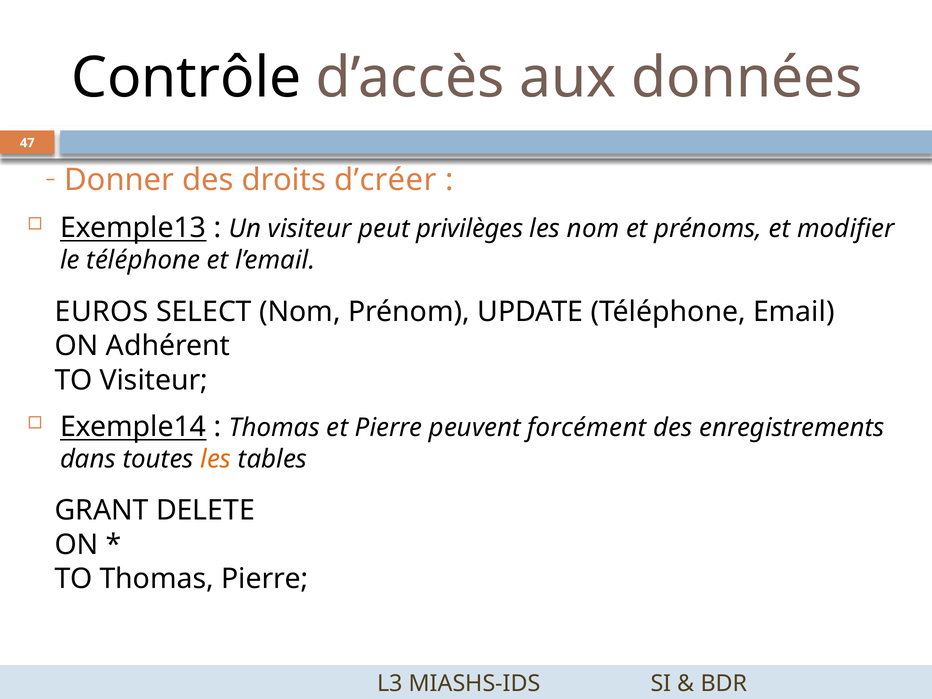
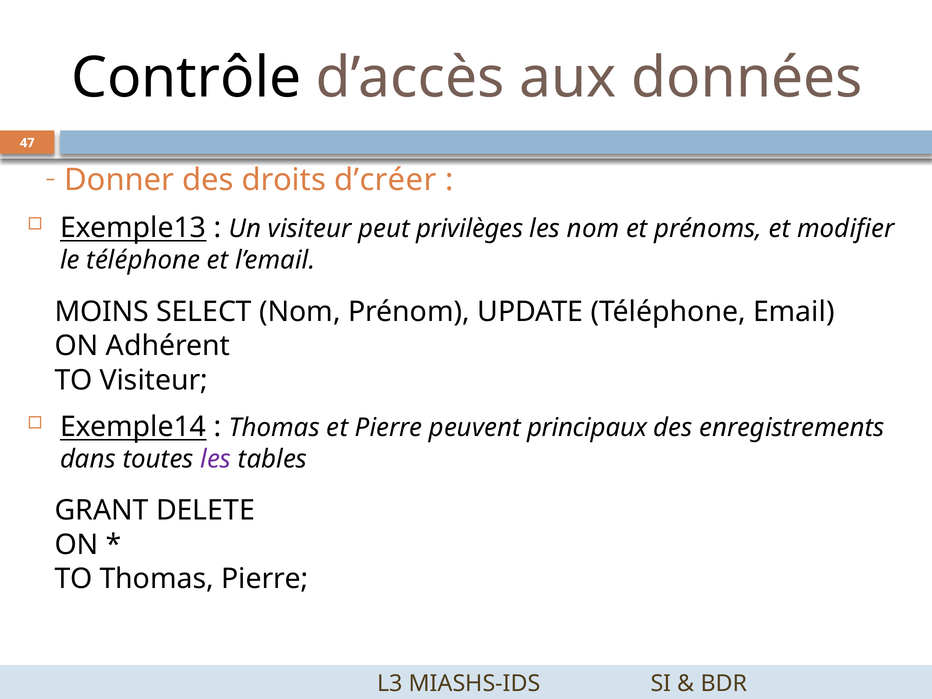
EUROS: EUROS -> MOINS (102, 312)
forcément: forcément -> principaux (587, 428)
les colour: orange -> purple (216, 459)
